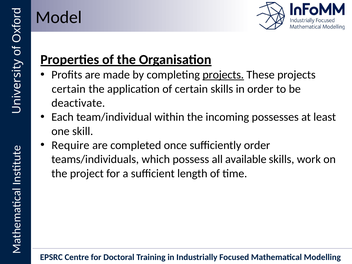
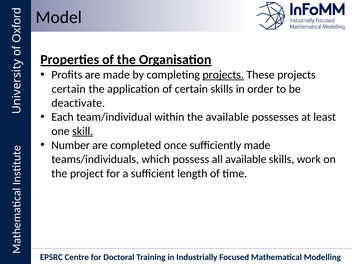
the incoming: incoming -> available (227, 117)
skill underline: none -> present (83, 131)
Require: Require -> Number (71, 145)
sufficiently order: order -> made (257, 145)
